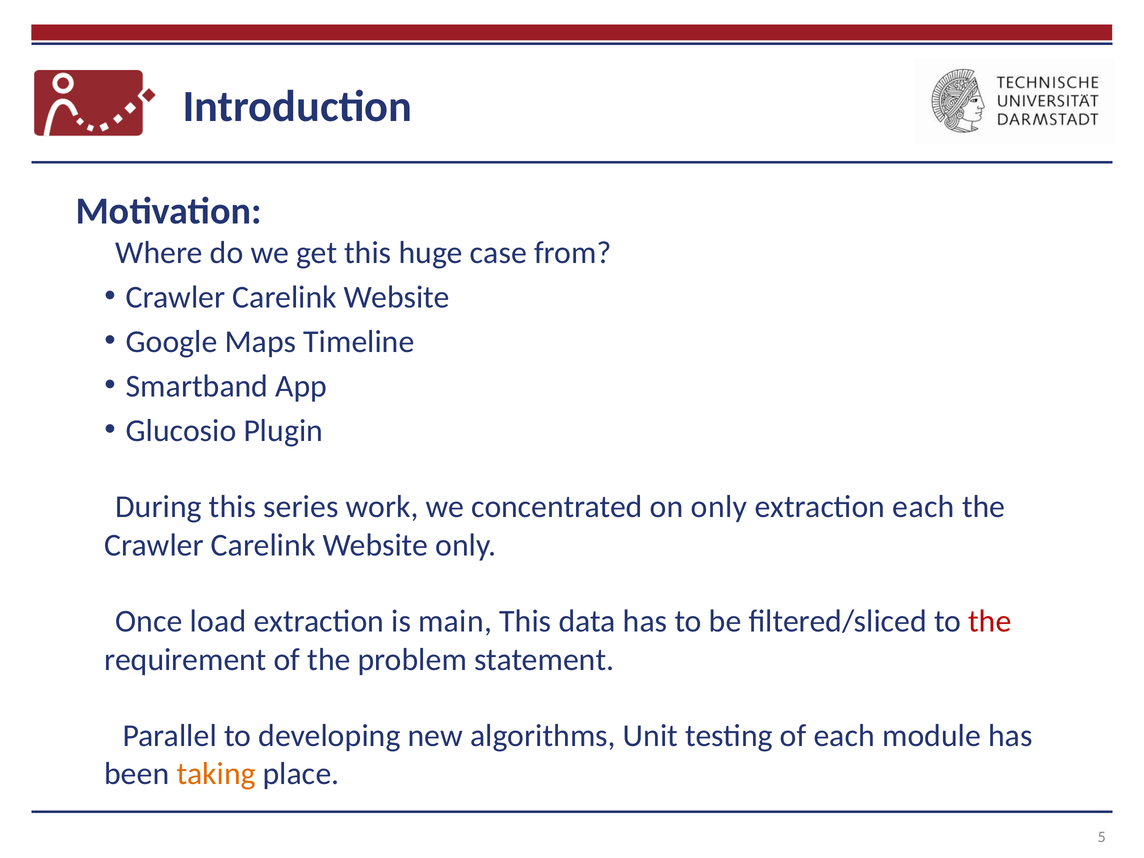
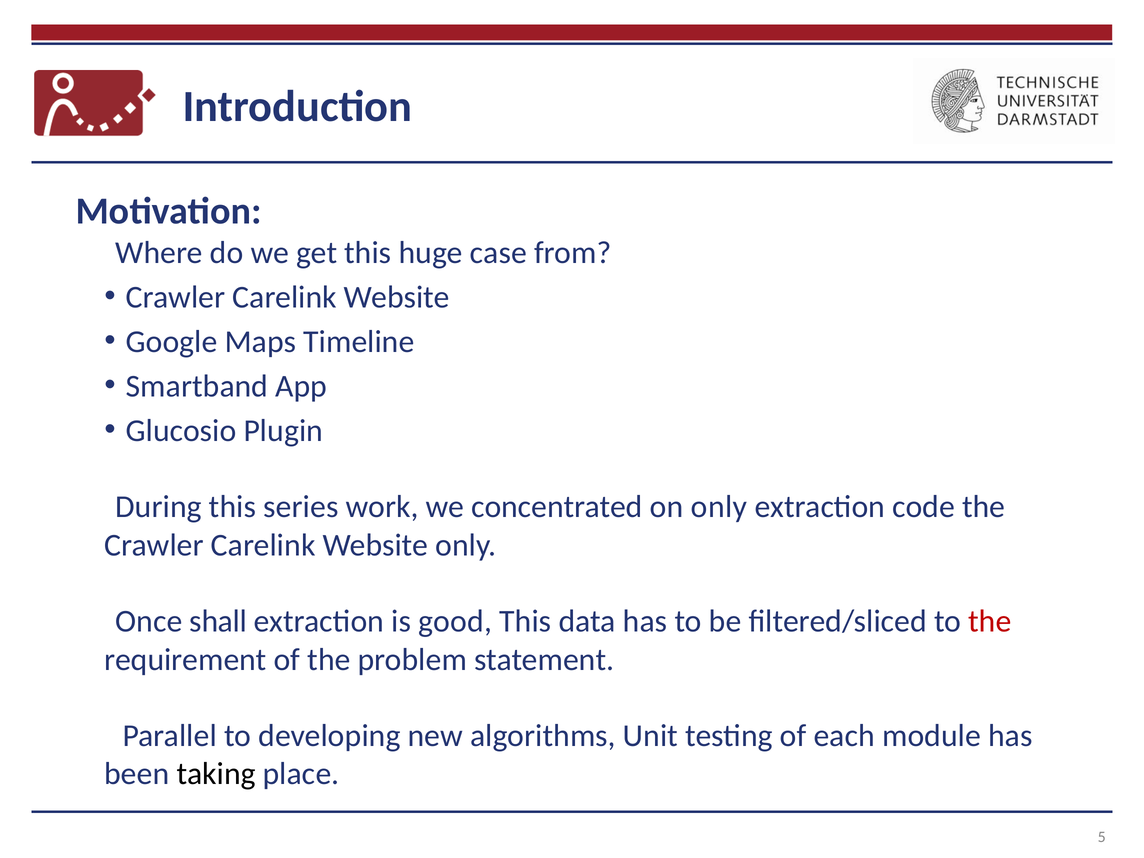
extraction each: each -> code (924, 507)
load: load -> shall (218, 621)
main: main -> good (455, 621)
taking colour: orange -> black (216, 774)
